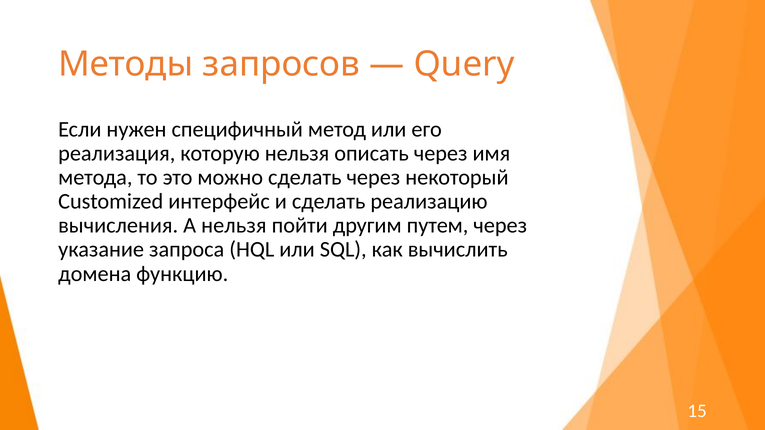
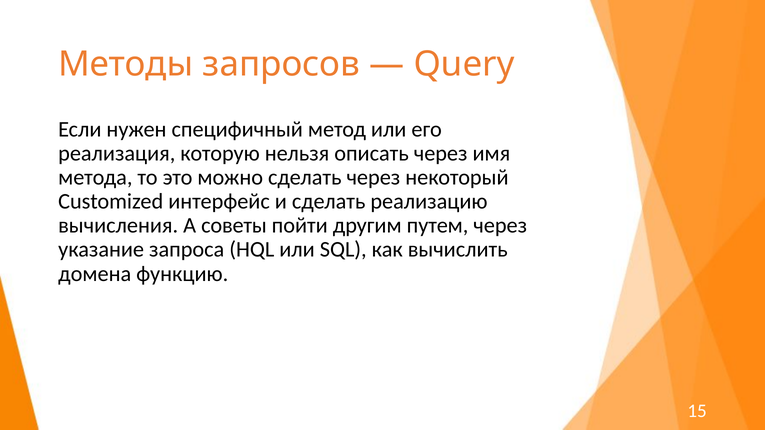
А нельзя: нельзя -> советы (234, 226)
